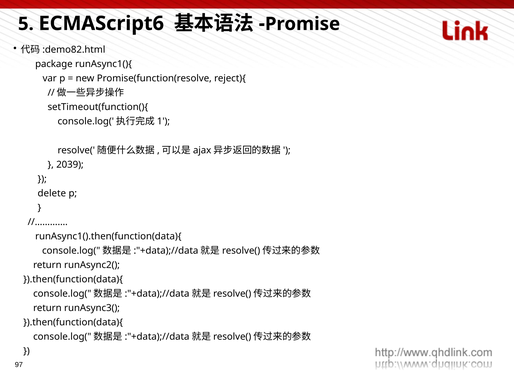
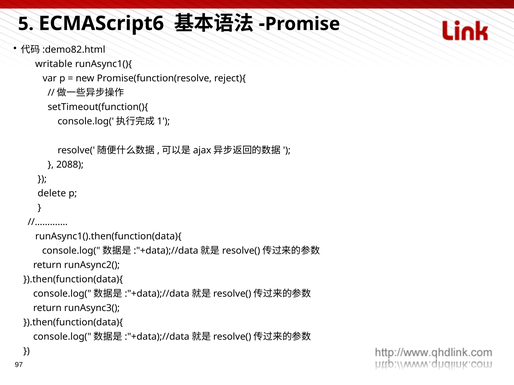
package: package -> writable (54, 64)
2039: 2039 -> 2088 (70, 165)
